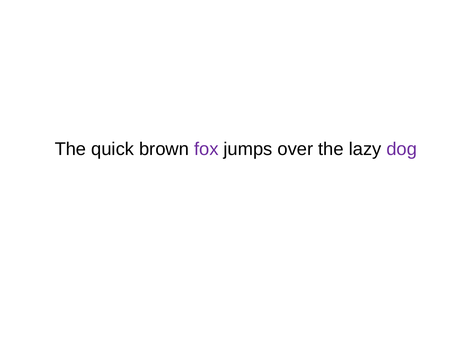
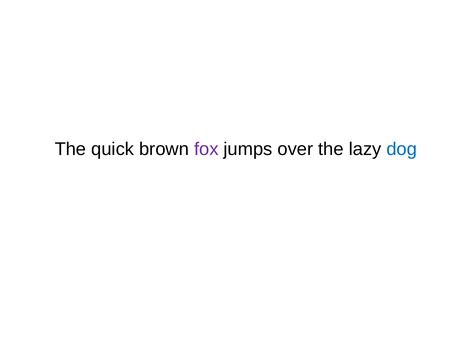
dog colour: purple -> blue (402, 149)
